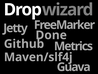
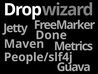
Github: Github -> Maven (24, 44)
Maven/slf4j: Maven/slf4j -> People/slf4j (38, 57)
